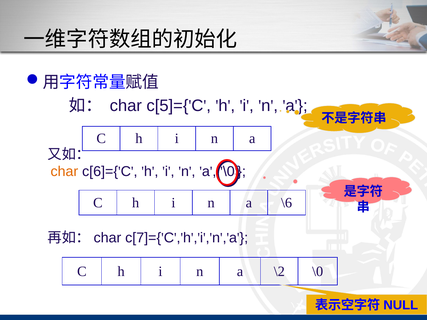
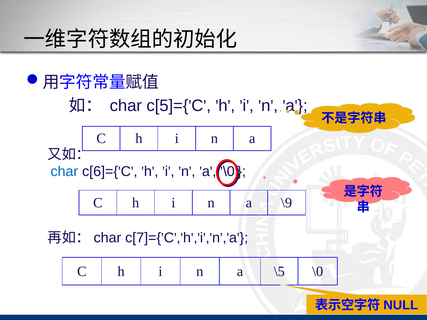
char colour: orange -> blue (64, 172)
\6: \6 -> \9 (287, 203)
\2: \2 -> \5 (279, 272)
